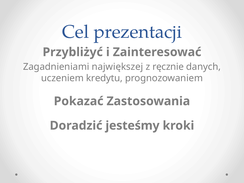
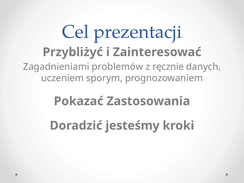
największej: największej -> problemów (117, 67)
kredytu: kredytu -> sporym (104, 78)
